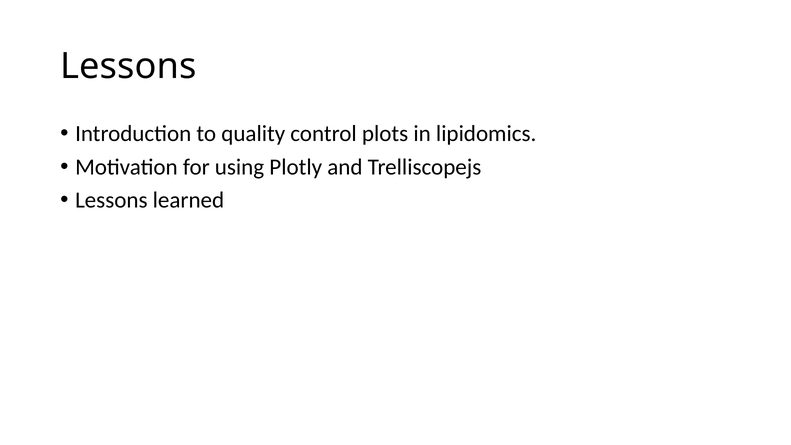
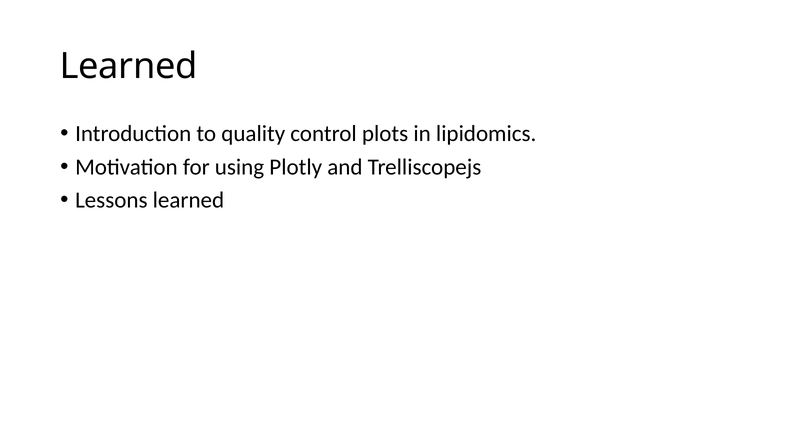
Lessons: Lessons -> Learned (129, 66)
